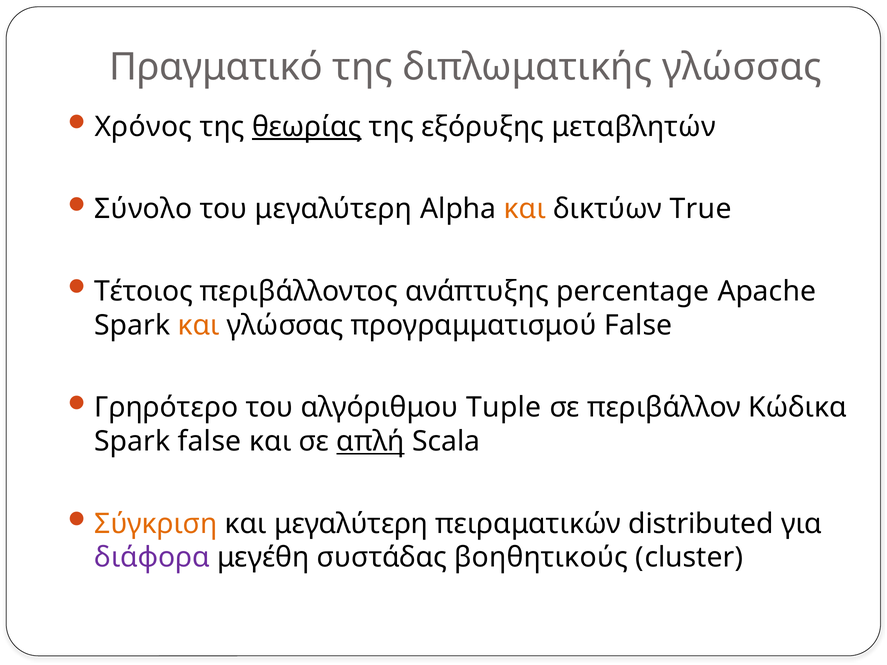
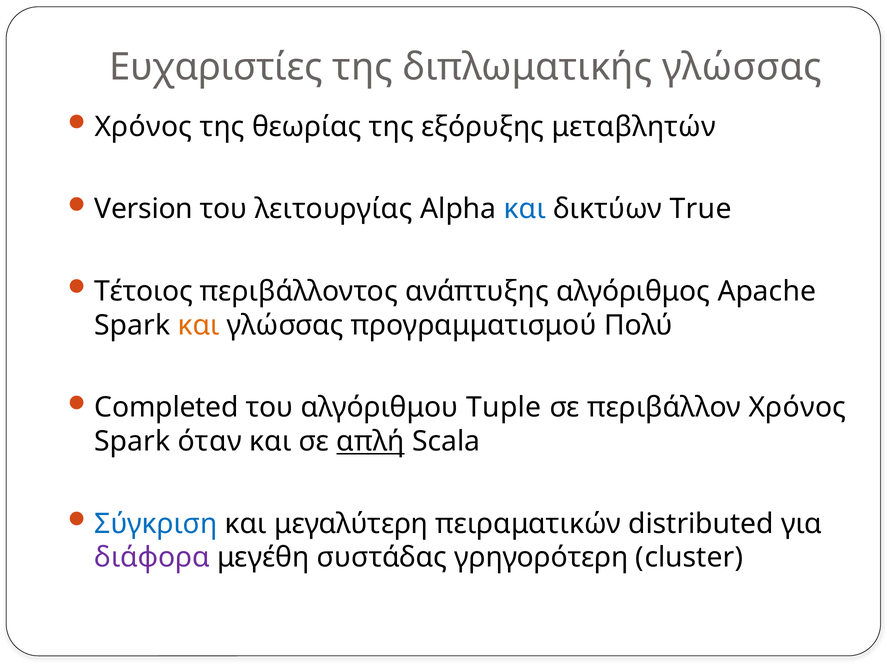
Πραγματικό: Πραγματικό -> Ευχαριστίες (216, 67)
θεωρίας underline: present -> none (307, 127)
Σύνολο: Σύνολο -> Version (144, 209)
του μεγαλύτερη: μεγαλύτερη -> λειτουργίας (334, 209)
και colour: orange -> blue (525, 209)
percentage: percentage -> αλγόριθμος (633, 291)
προγραμματισμού False: False -> Πολύ (639, 325)
Γρηρότερο: Γρηρότερο -> Completed (167, 408)
περιβάλλον Κώδικα: Κώδικα -> Χρόνος (797, 408)
Spark false: false -> όταν (210, 442)
Σύγκριση colour: orange -> blue (156, 524)
βοηθητικούς: βοηθητικούς -> γρηγορότερη (541, 558)
